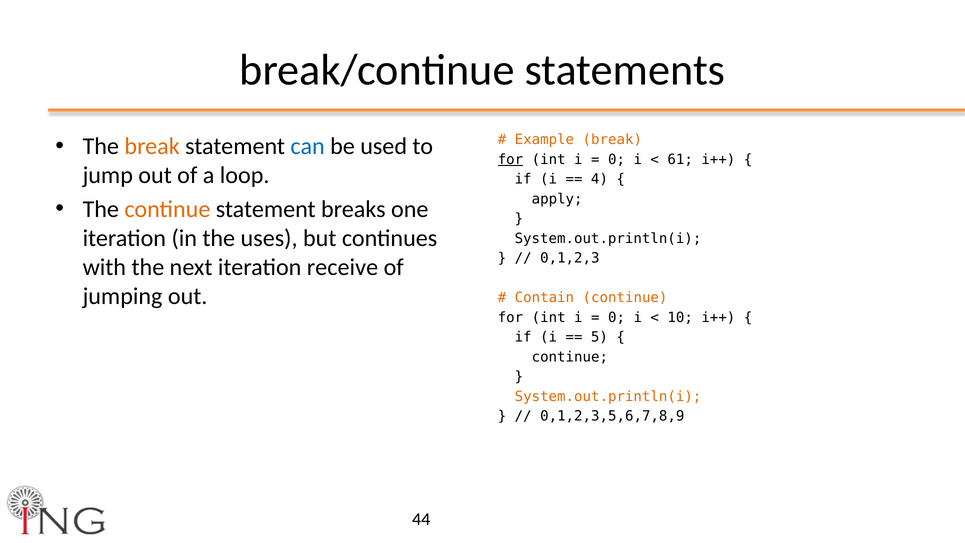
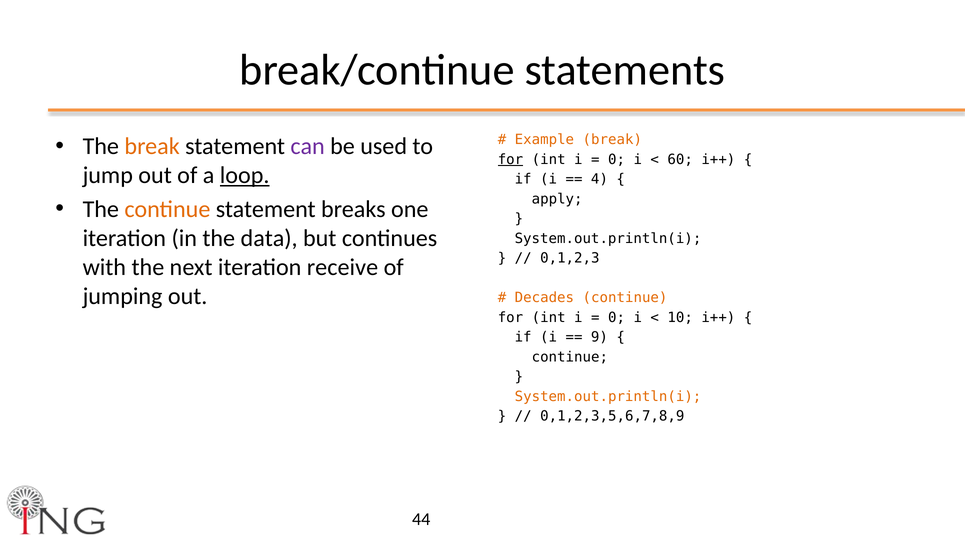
can colour: blue -> purple (308, 146)
61: 61 -> 60 (680, 159)
loop underline: none -> present (245, 175)
uses: uses -> data (269, 238)
Contain: Contain -> Decades (544, 298)
5: 5 -> 9 (599, 337)
